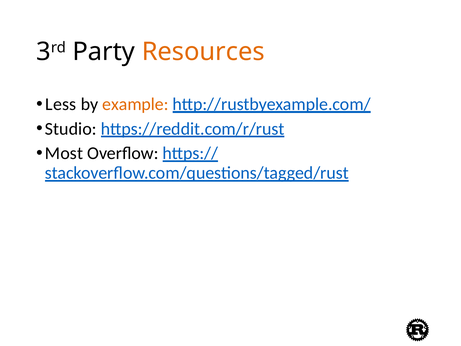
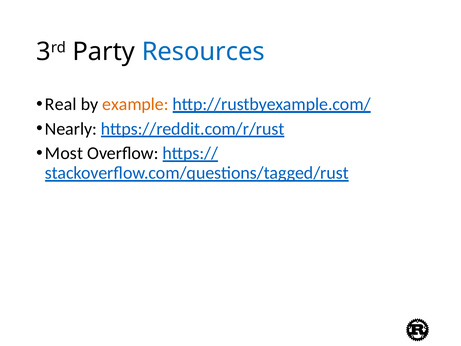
Resources colour: orange -> blue (203, 52)
Less: Less -> Real (61, 104)
Studio: Studio -> Nearly (71, 129)
